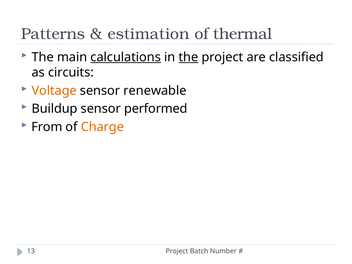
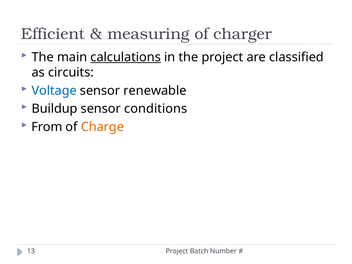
Patterns: Patterns -> Efficient (53, 34)
estimation: estimation -> measuring (148, 34)
thermal: thermal -> charger (243, 34)
the underline: present -> none (188, 57)
Voltage colour: orange -> blue (54, 91)
performed: performed -> conditions (156, 109)
